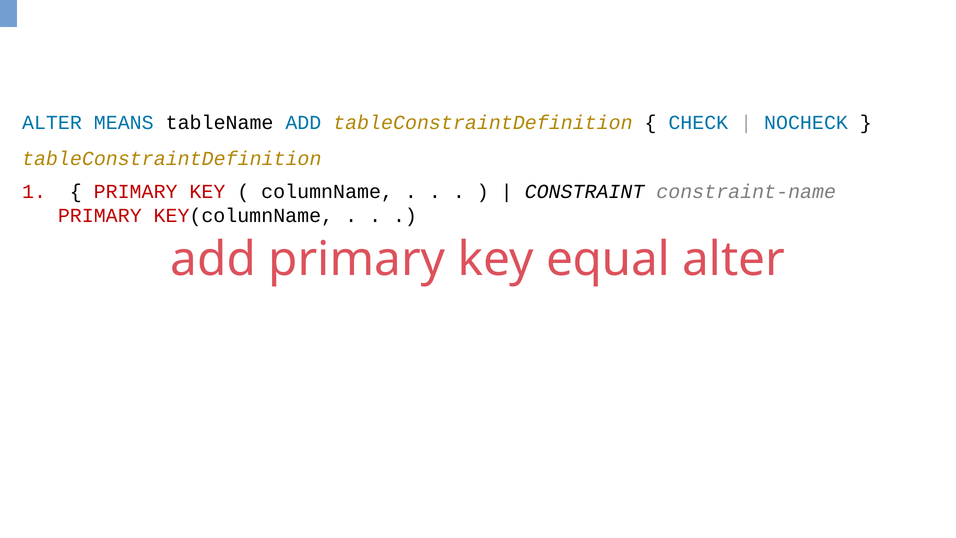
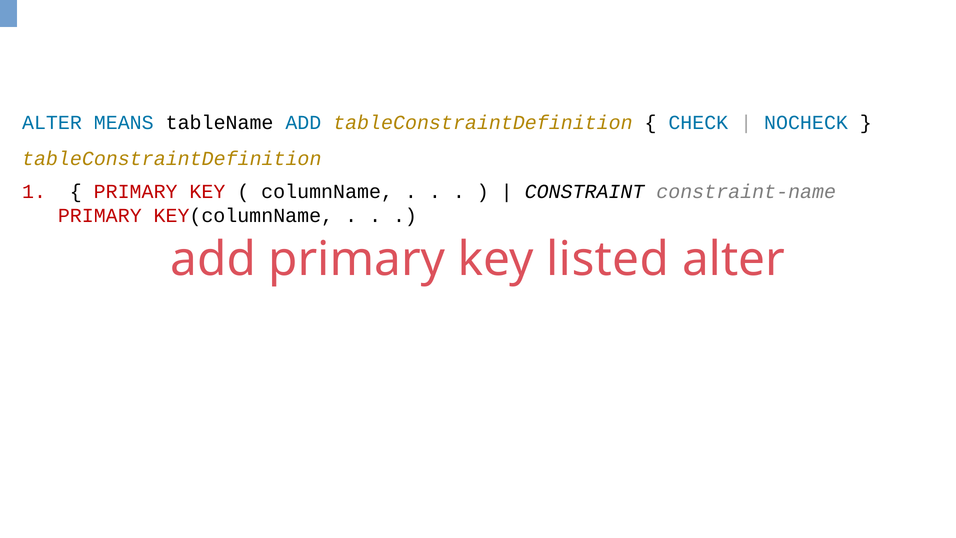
equal: equal -> listed (608, 259)
